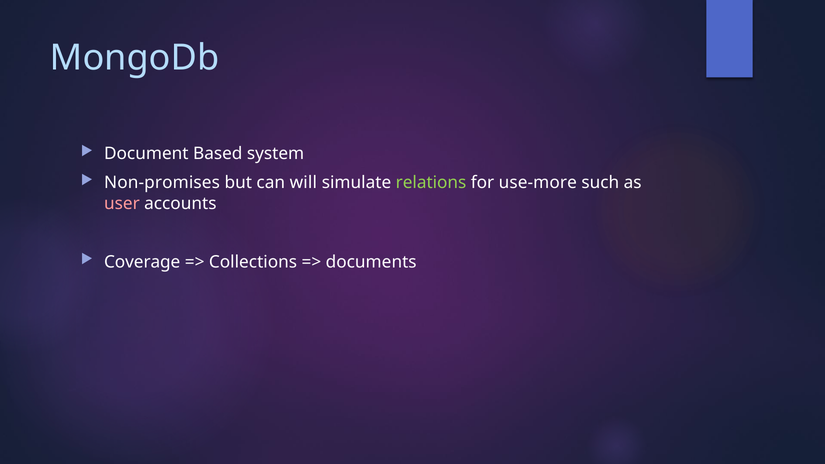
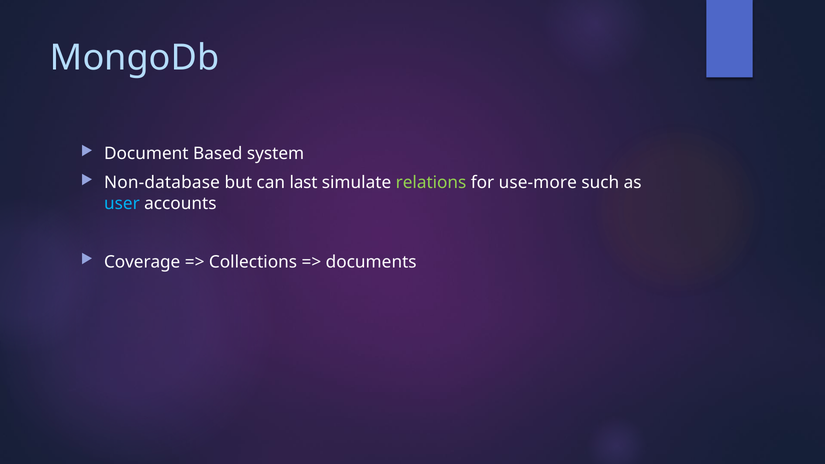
Non-promises: Non-promises -> Non-database (162, 183)
will: will -> last (304, 183)
user colour: pink -> light blue (122, 203)
